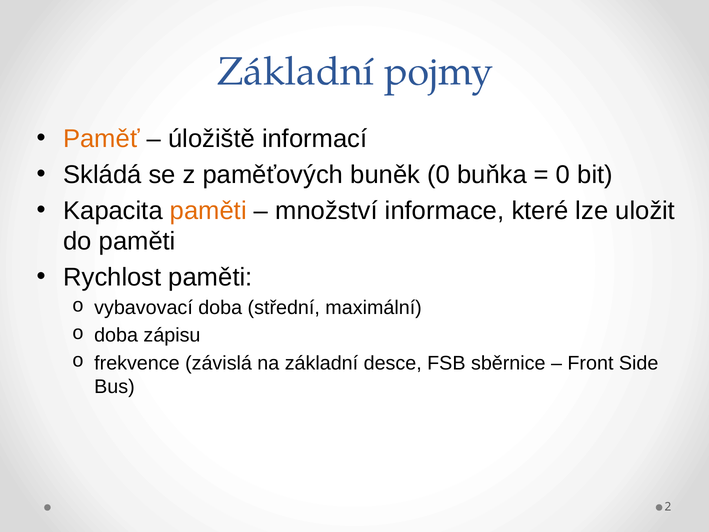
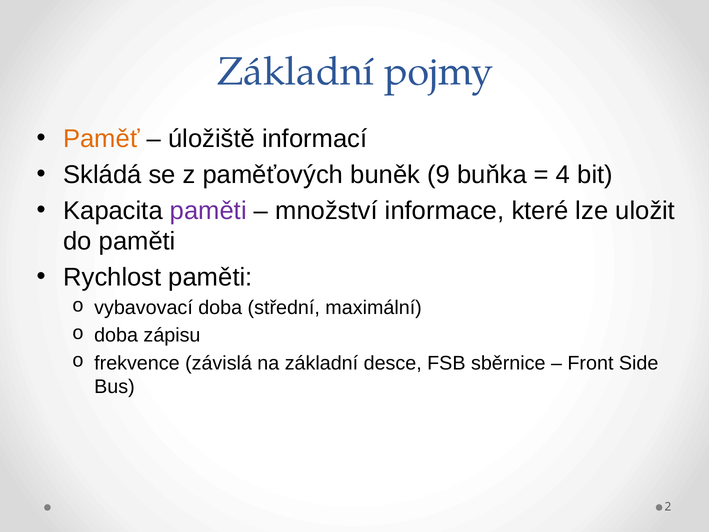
buněk 0: 0 -> 9 (439, 175)
0: 0 -> 4 (563, 175)
paměti colour: orange -> purple (208, 210)
